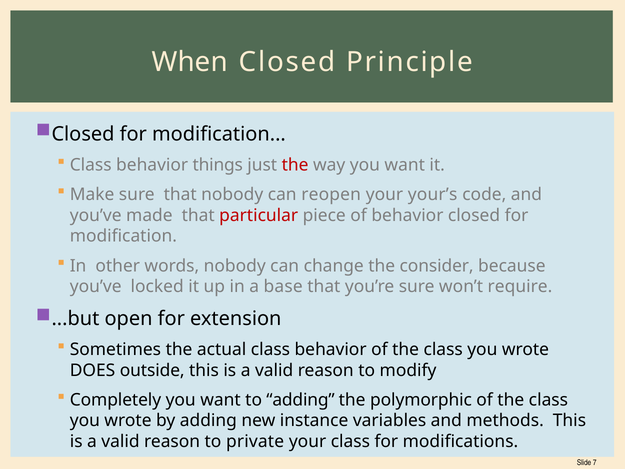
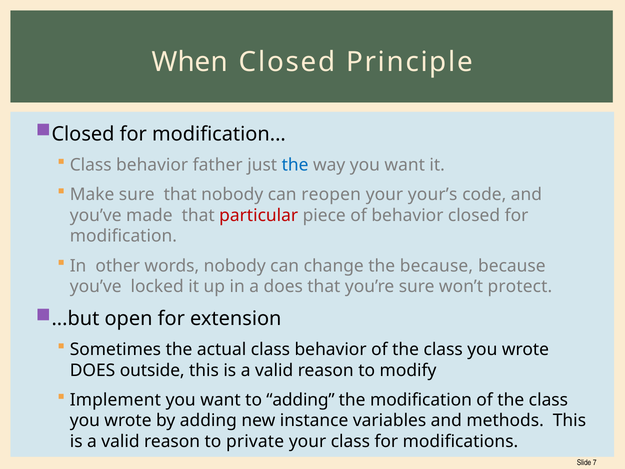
things: things -> father (218, 165)
the colour: red -> blue (295, 165)
the consider: consider -> because (436, 266)
a base: base -> does (283, 286)
require: require -> protect (520, 286)
Completely: Completely -> Implement (115, 400)
the polymorphic: polymorphic -> modification (421, 400)
